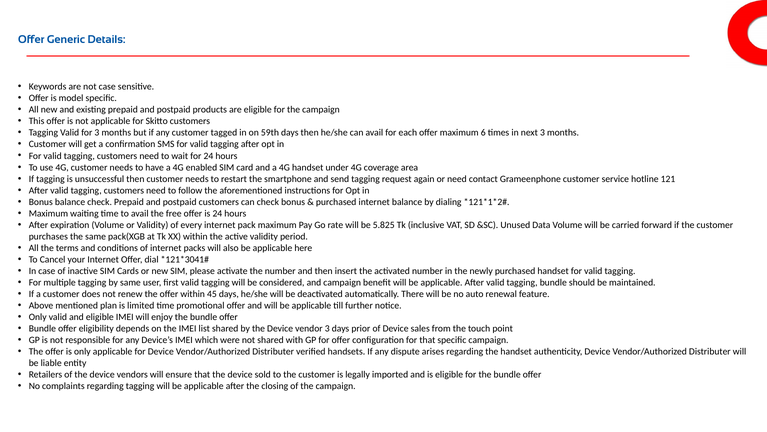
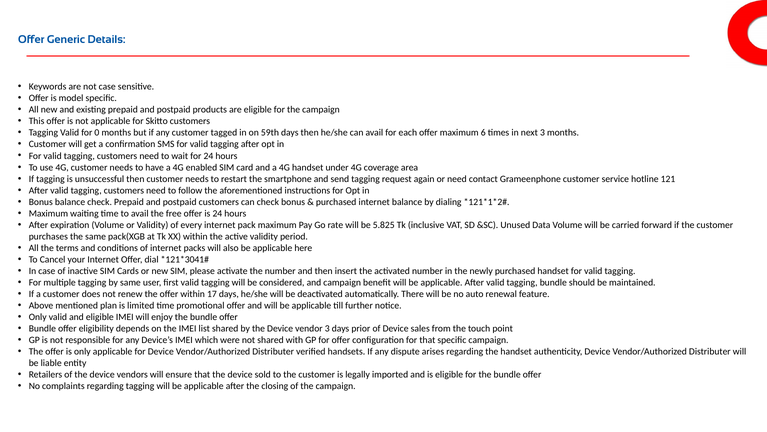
for 3: 3 -> 0 (97, 133)
45: 45 -> 17 (212, 294)
